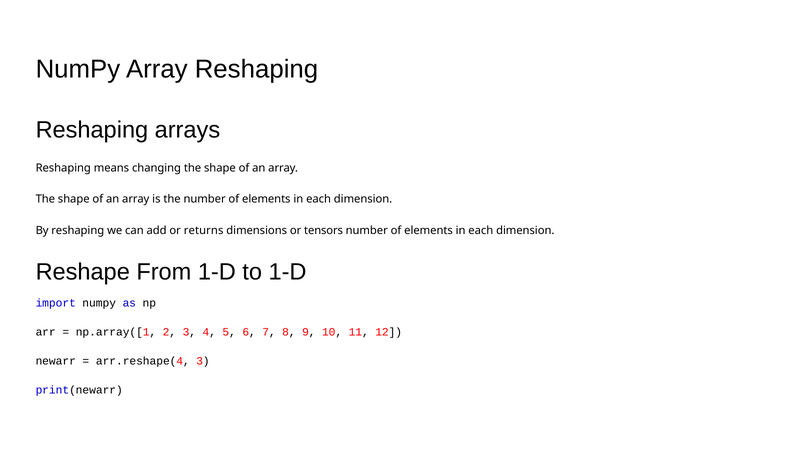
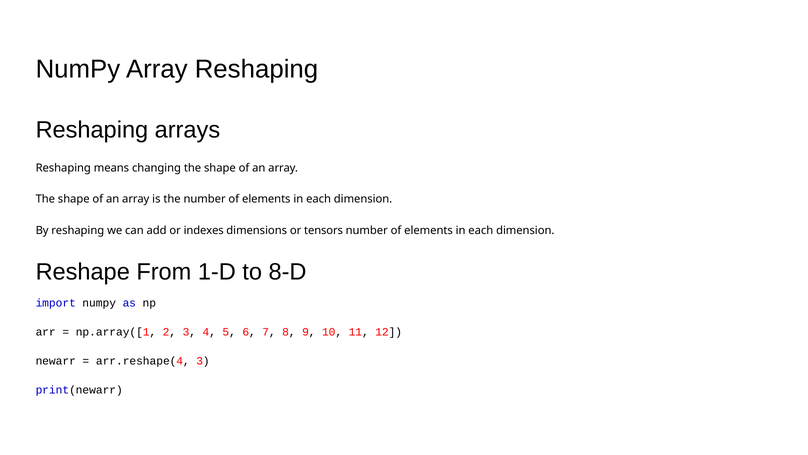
returns: returns -> indexes (204, 230)
to 1-D: 1-D -> 8-D (288, 272)
